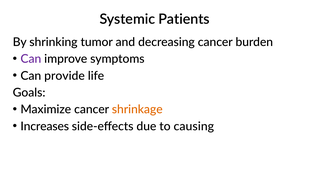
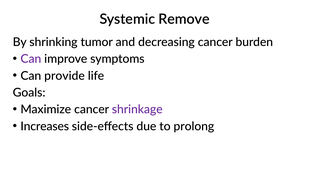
Patients: Patients -> Remove (184, 19)
shrinkage colour: orange -> purple (137, 110)
causing: causing -> prolong (194, 127)
